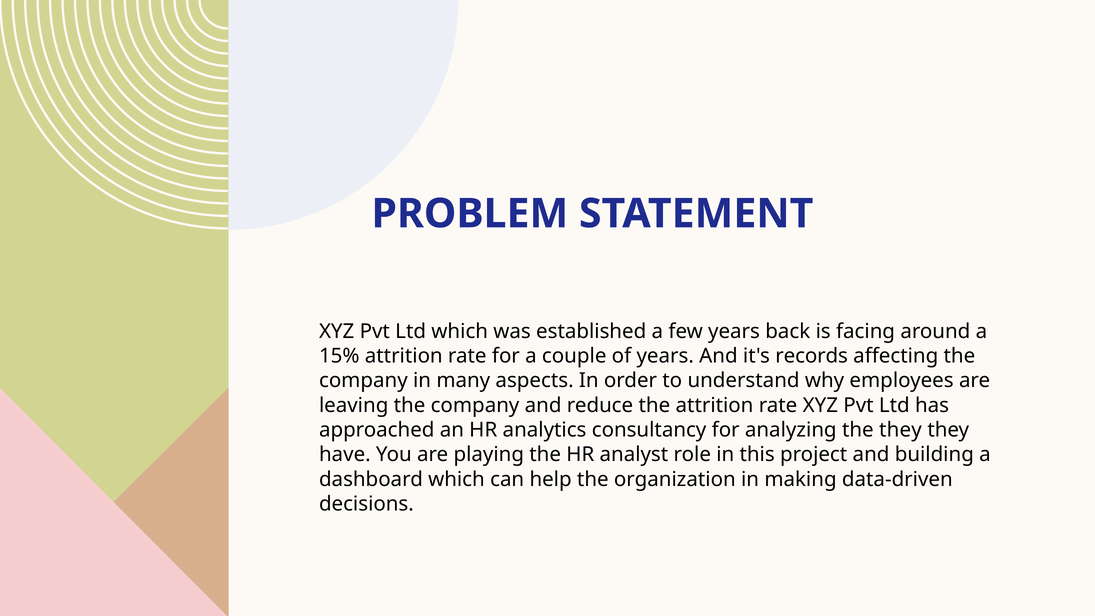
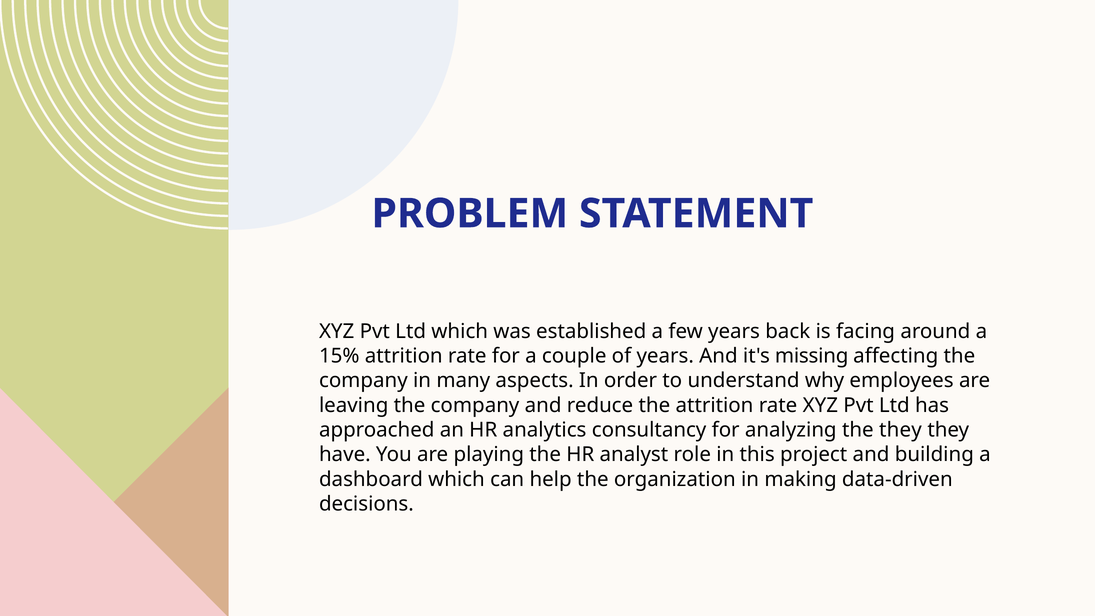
records: records -> missing (812, 356)
